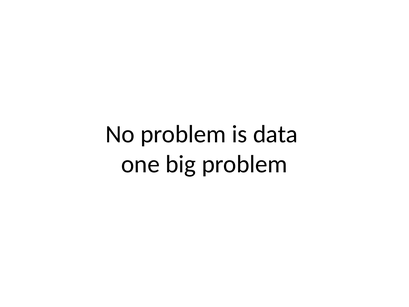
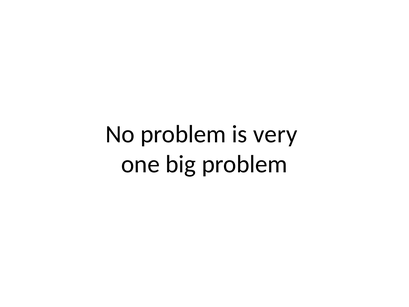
data: data -> very (275, 134)
